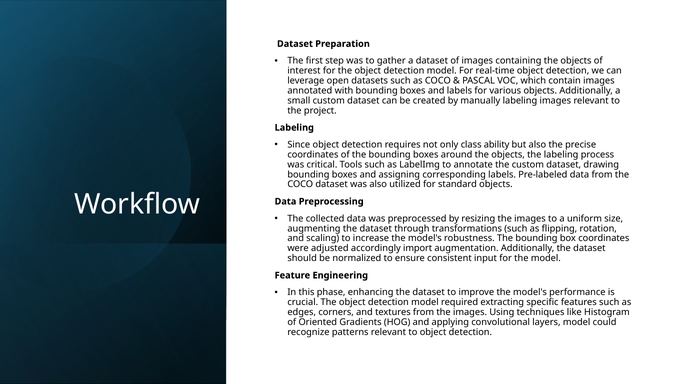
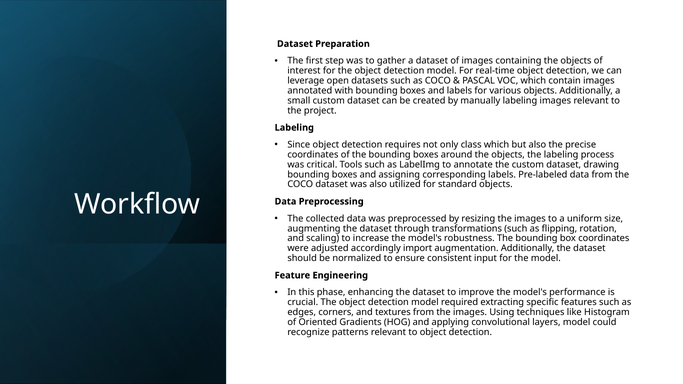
class ability: ability -> which (497, 145)
